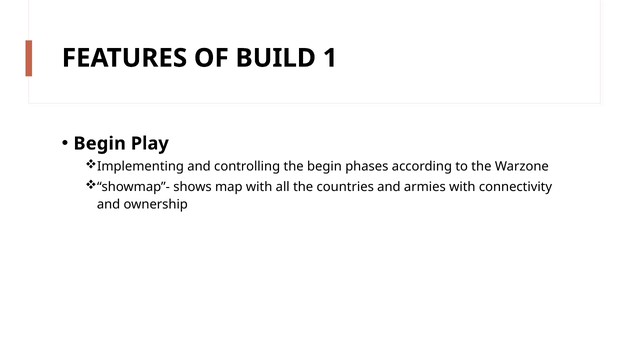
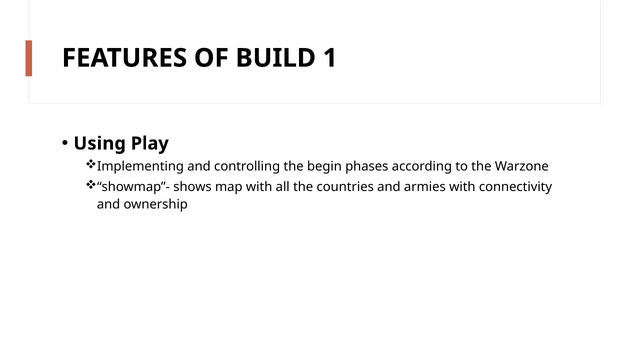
Begin: Begin -> Using (100, 144)
